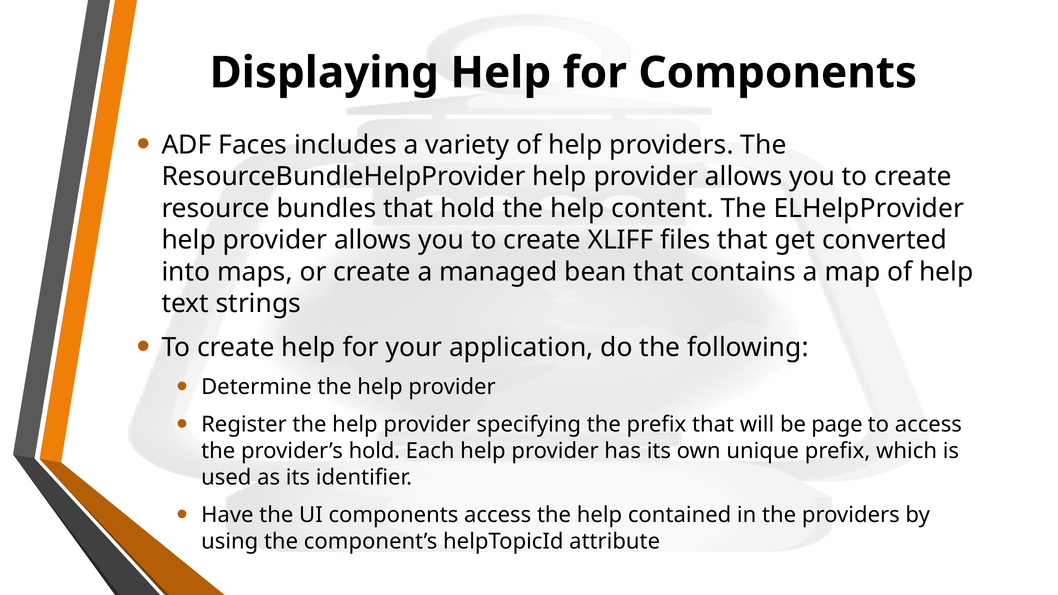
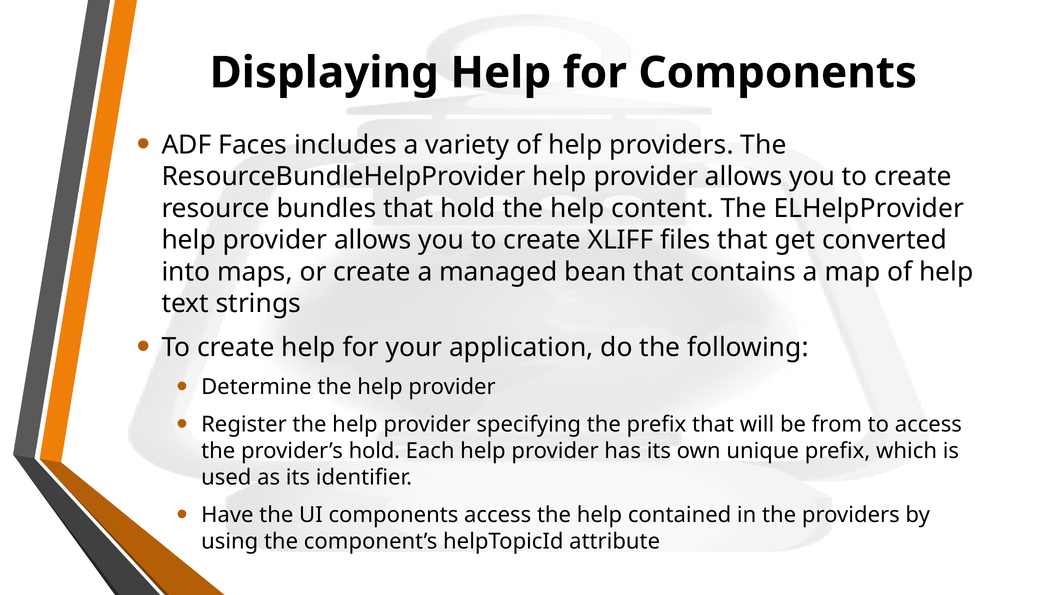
page: page -> from (837, 425)
